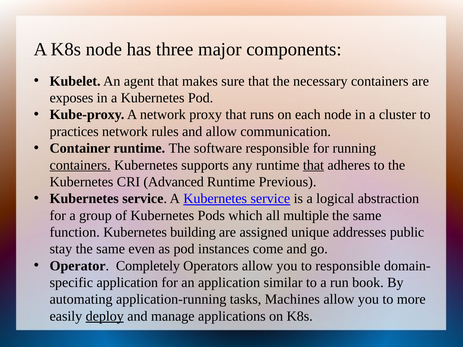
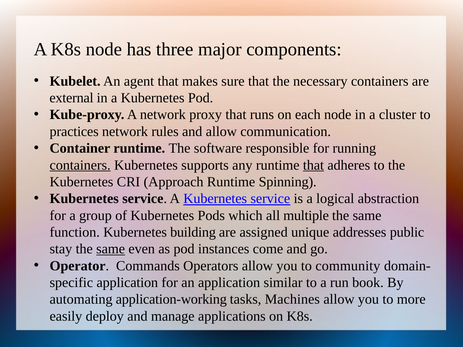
exposes: exposes -> external (71, 98)
Advanced: Advanced -> Approach (174, 182)
Previous: Previous -> Spinning (288, 182)
same underline: none -> present (111, 249)
Completely: Completely -> Commands (148, 266)
to responsible: responsible -> community (348, 266)
application-running: application-running -> application-working (171, 300)
deploy underline: present -> none (105, 316)
